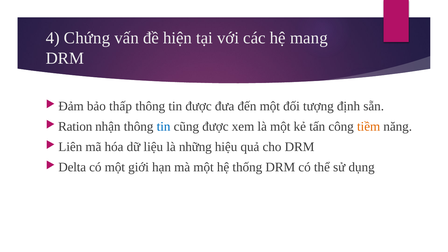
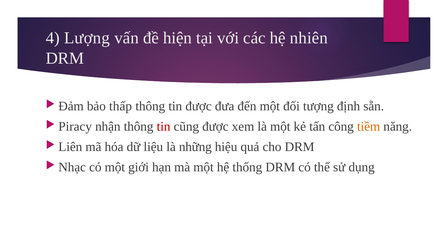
Chứng: Chứng -> Lượng (87, 38)
mang: mang -> nhiên (309, 38)
Ration: Ration -> Piracy (75, 126)
tin colour: blue -> red (164, 126)
Delta: Delta -> Nhạc (72, 167)
